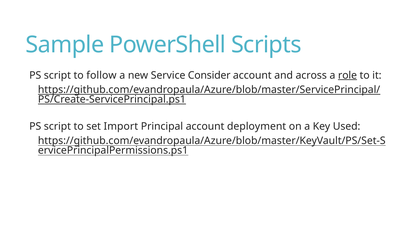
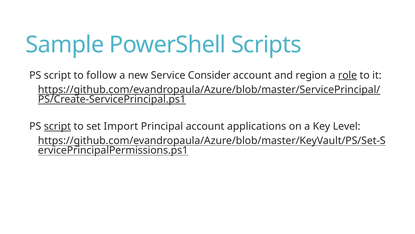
across: across -> region (311, 75)
script underline: none -> present (57, 126)
deployment: deployment -> applications (257, 126)
Used: Used -> Level (347, 126)
